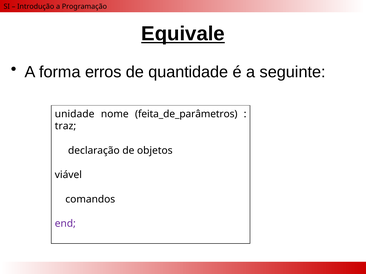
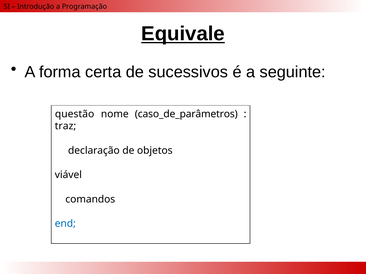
erros: erros -> certa (103, 72)
quantidade: quantidade -> sucessivos (188, 72)
unidade: unidade -> questão (75, 114)
feita_de_parâmetros: feita_de_parâmetros -> caso_de_parâmetros (186, 114)
end colour: purple -> blue (65, 224)
